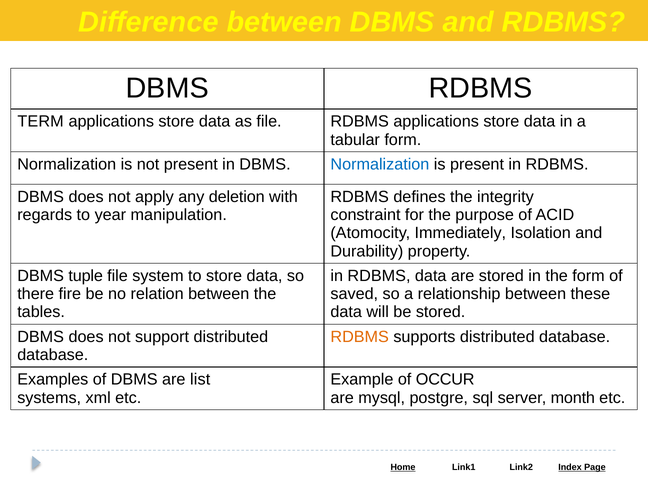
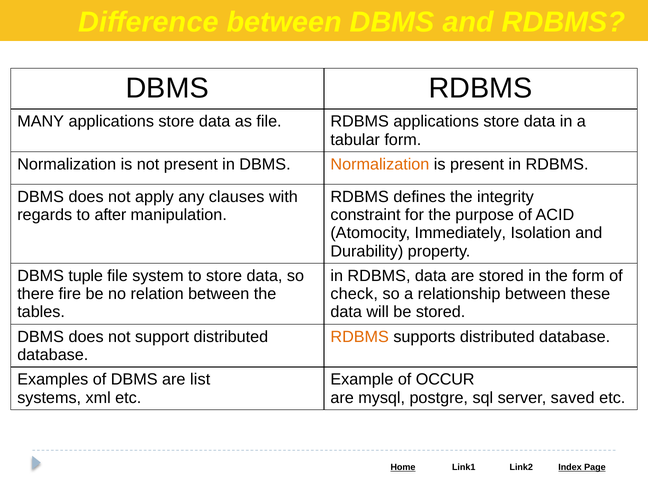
TERM: TERM -> MANY (41, 122)
Normalization colour: blue -> orange (380, 164)
deletion: deletion -> clauses (237, 197)
year: year -> after (110, 215)
saved: saved -> check (354, 294)
month: month -> saved (573, 398)
